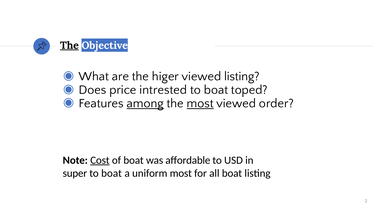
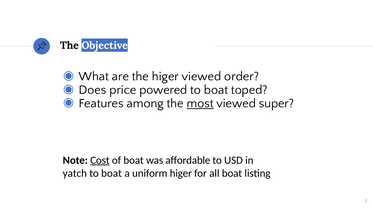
The underline: present -> none (69, 45)
viewed listing: listing -> order (242, 76)
intrested: intrested -> powered (163, 90)
among underline: present -> none (145, 103)
order: order -> super (276, 103)
super: super -> yatch (75, 173)
uniform most: most -> higer (181, 173)
